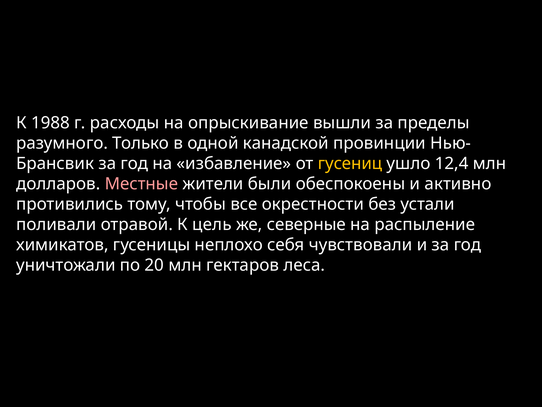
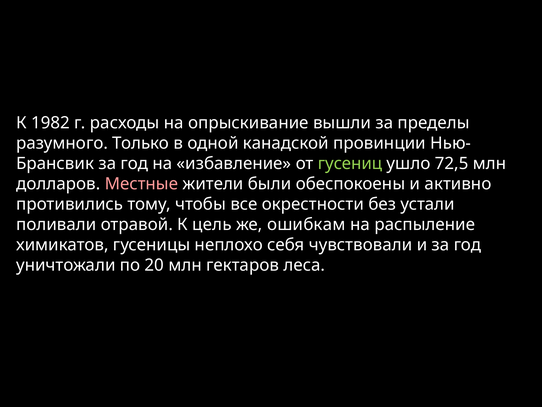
1988: 1988 -> 1982 (50, 123)
гусениц colour: yellow -> light green (350, 163)
12,4: 12,4 -> 72,5 (452, 163)
северные: северные -> ошибкам (306, 224)
